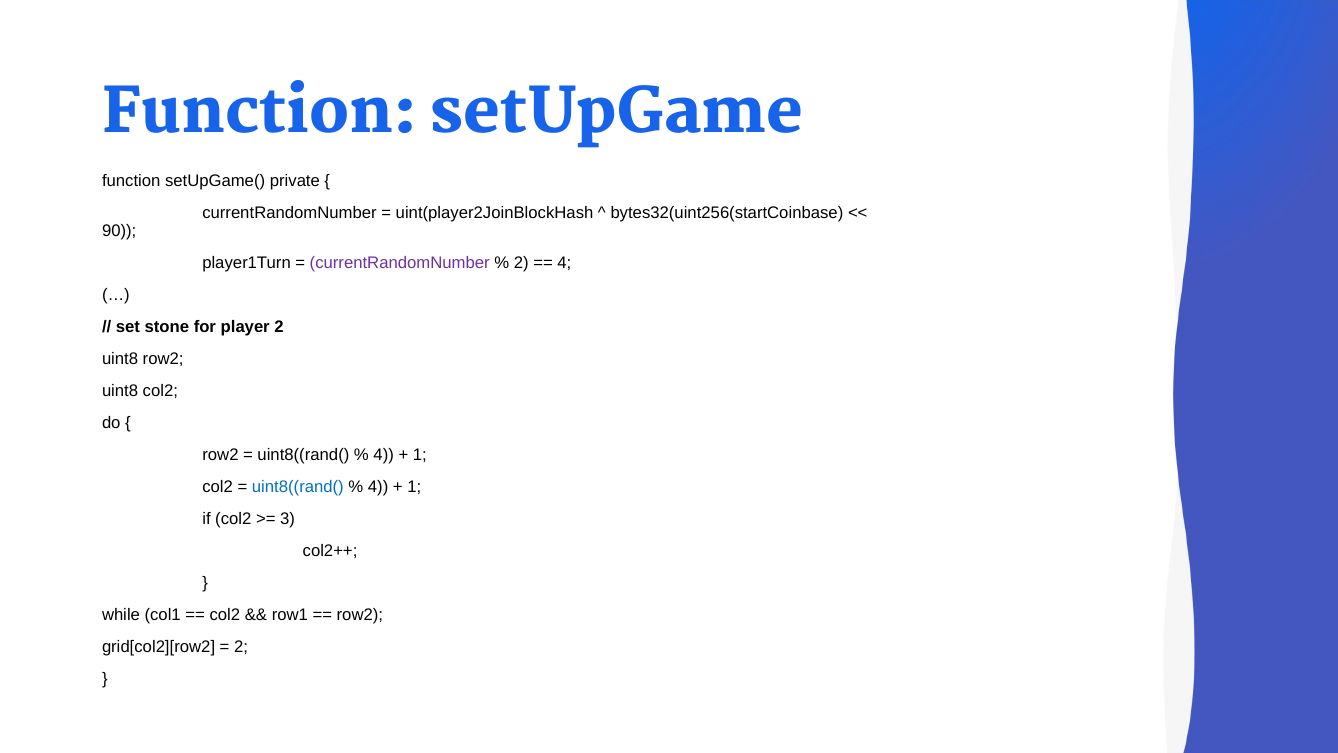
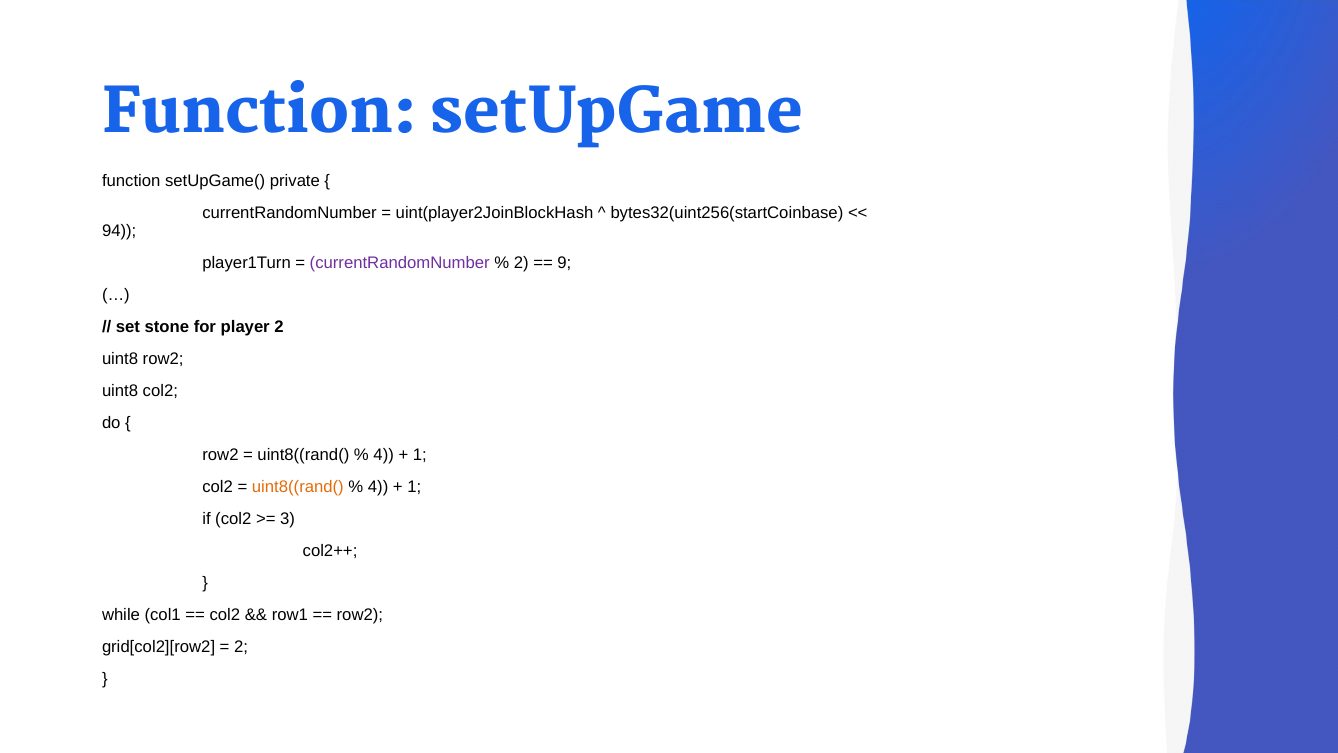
90: 90 -> 94 (119, 231)
4: 4 -> 9 (564, 263)
uint8((rand( colour: blue -> orange (298, 487)
